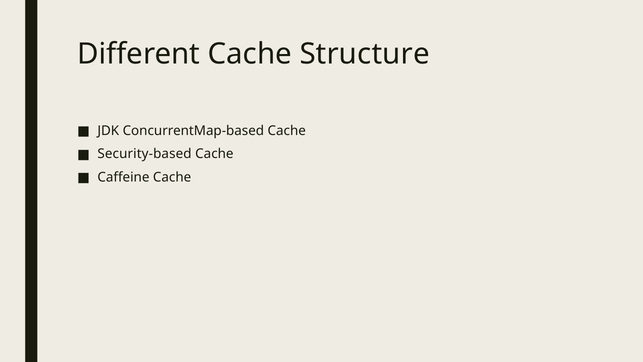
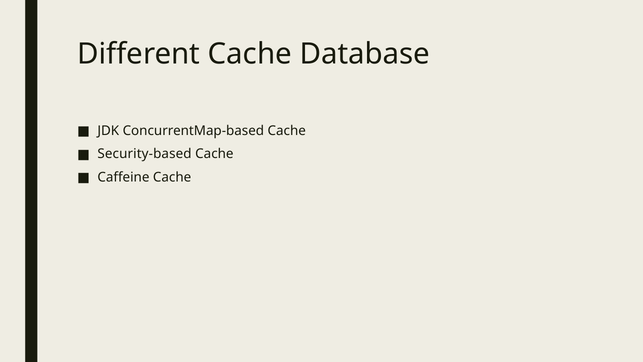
Structure: Structure -> Database (365, 54)
